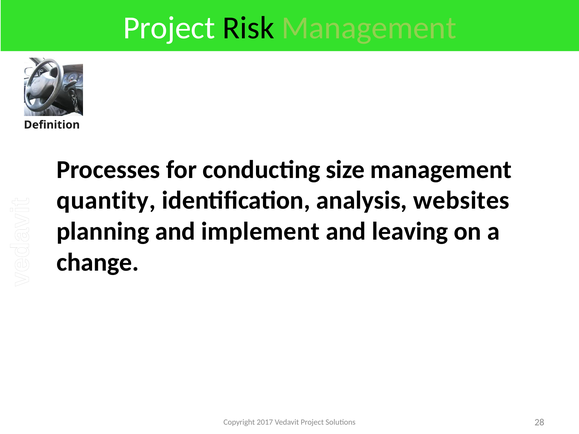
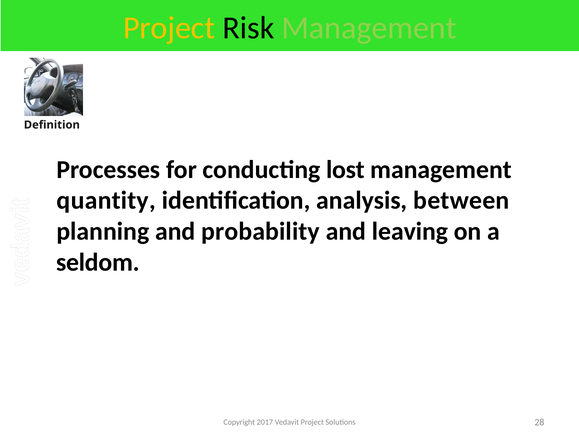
Project colour: white -> yellow (169, 28)
size: size -> lost (345, 170)
websites: websites -> between (461, 201)
implement: implement -> probability (260, 231)
change: change -> seldom (98, 262)
